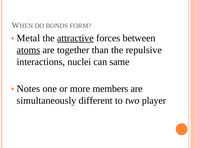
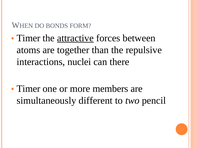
Metal: Metal -> Timer (28, 38)
atoms underline: present -> none (28, 50)
same: same -> there (119, 62)
Notes: Notes -> Timer (28, 89)
player: player -> pencil (154, 100)
